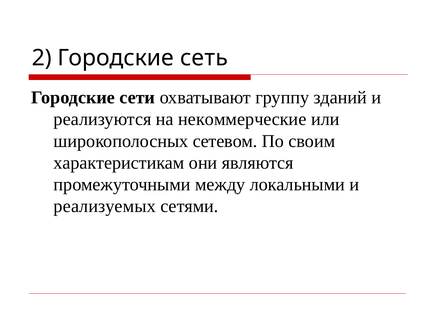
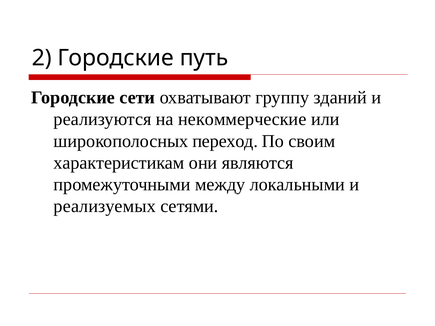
сеть: сеть -> путь (204, 58)
сетевом: сетевом -> переход (225, 141)
